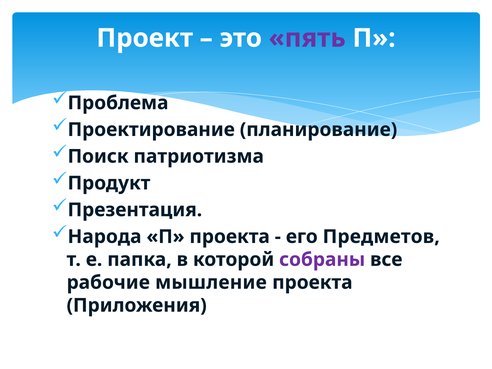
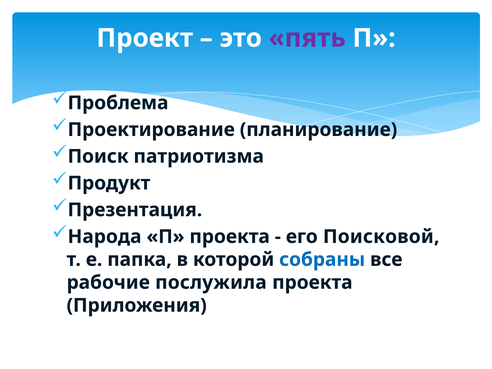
Предметов: Предметов -> Поисковой (381, 237)
собраны colour: purple -> blue (322, 260)
мышление: мышление -> послужила (211, 282)
